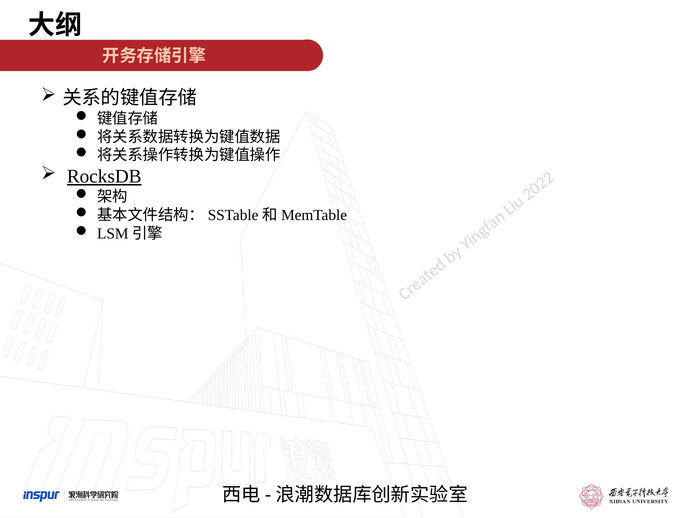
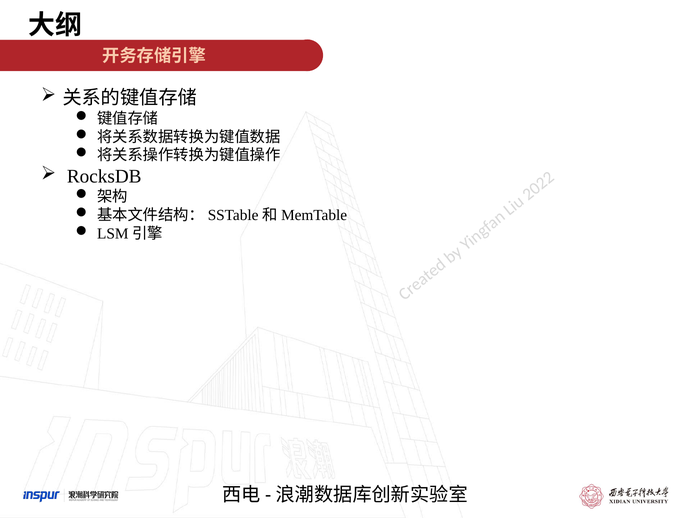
RocksDB underline: present -> none (104, 176)
